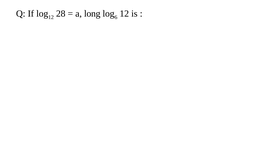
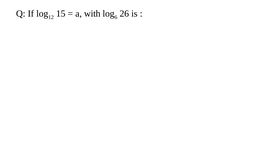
28: 28 -> 15 (61, 14)
long: long -> with (92, 14)
12: 12 -> 26 (124, 14)
